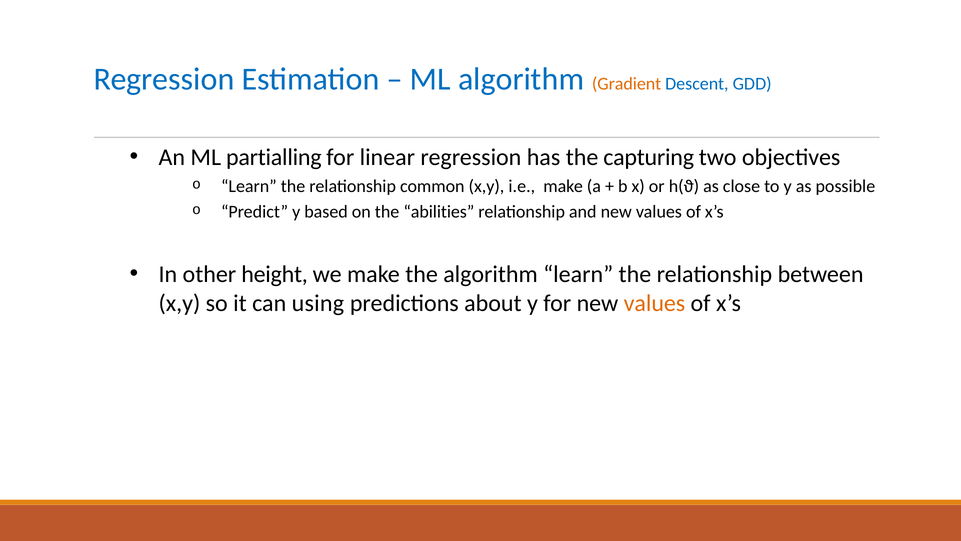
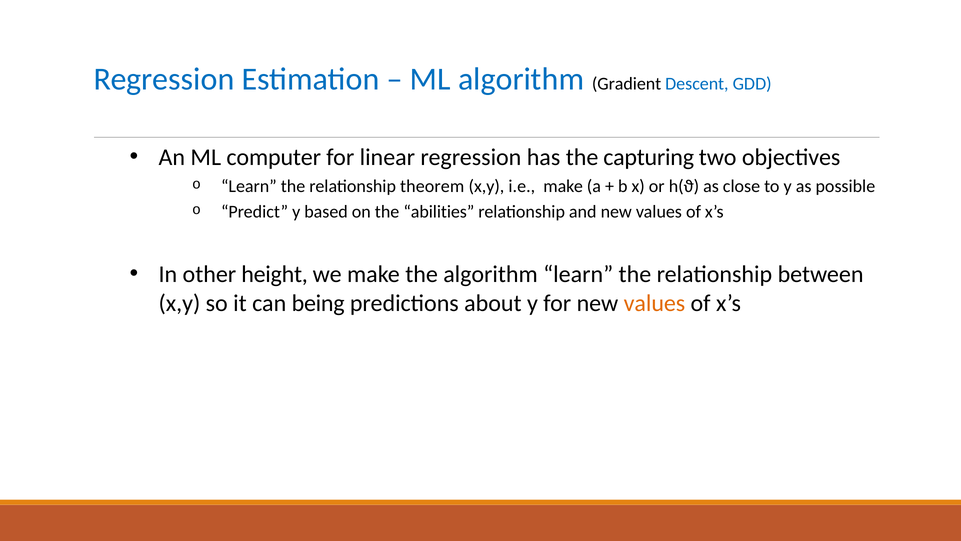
Gradient colour: orange -> black (627, 84)
partialling: partialling -> computer (274, 157)
common: common -> theorem (432, 186)
using: using -> being (318, 303)
